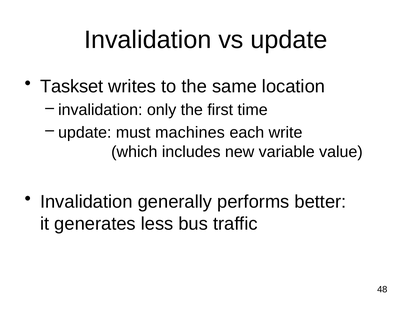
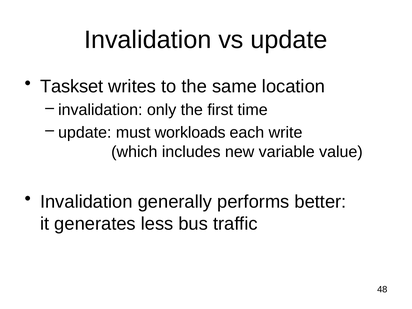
machines: machines -> workloads (190, 132)
